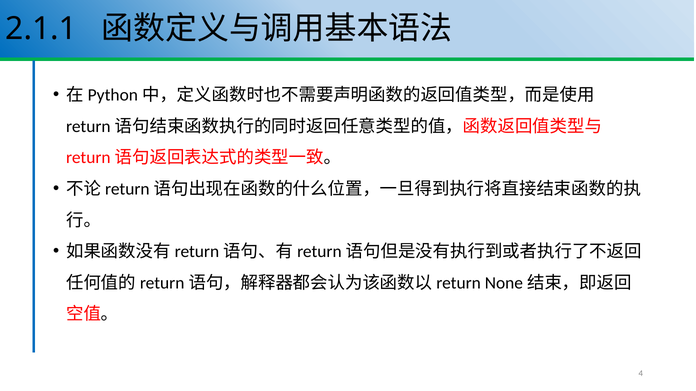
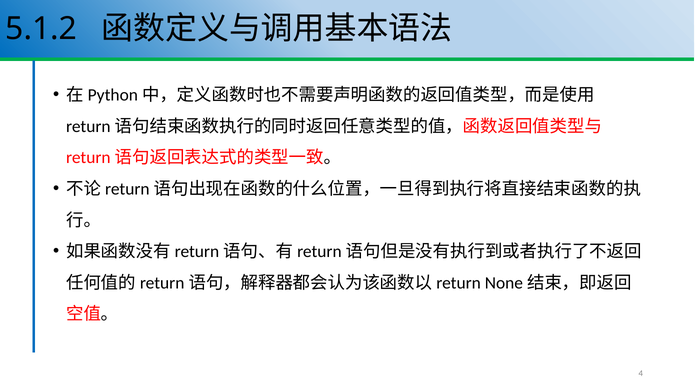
2.1.1: 2.1.1 -> 5.1.2 (41, 29)
